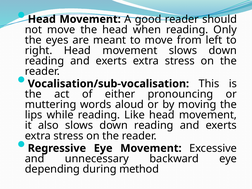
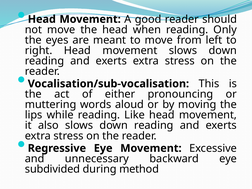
depending: depending -> subdivided (52, 169)
